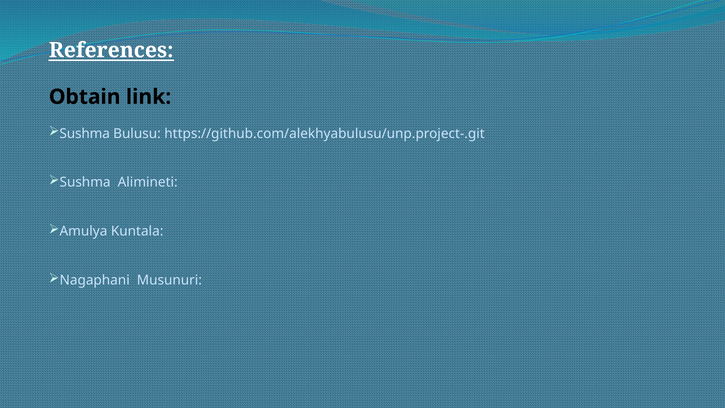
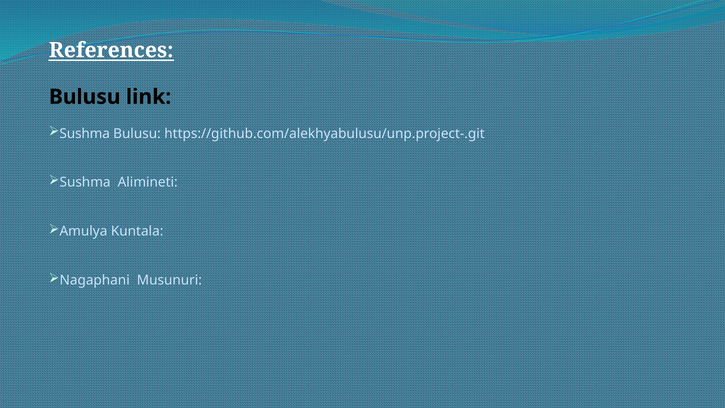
Obtain: Obtain -> Bulusu (85, 97)
